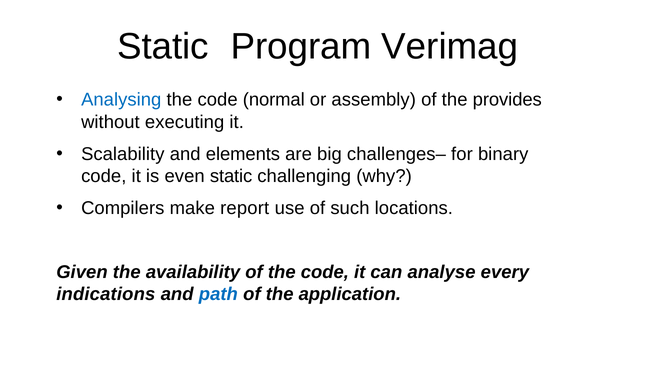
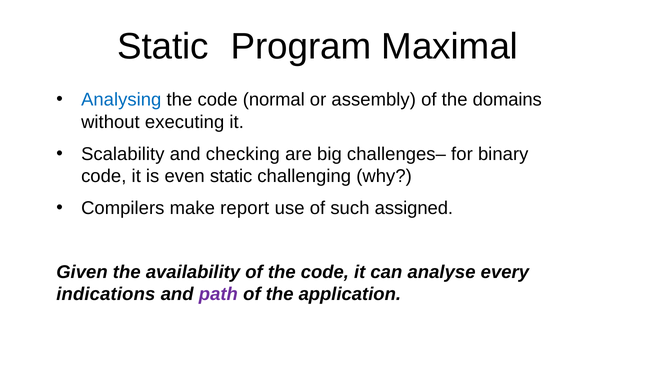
Verimag: Verimag -> Maximal (450, 46)
provides: provides -> domains (507, 100)
elements: elements -> checking (243, 154)
locations: locations -> assigned (414, 208)
path colour: blue -> purple (218, 294)
